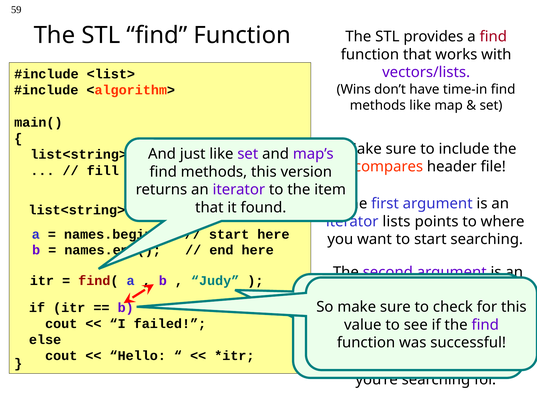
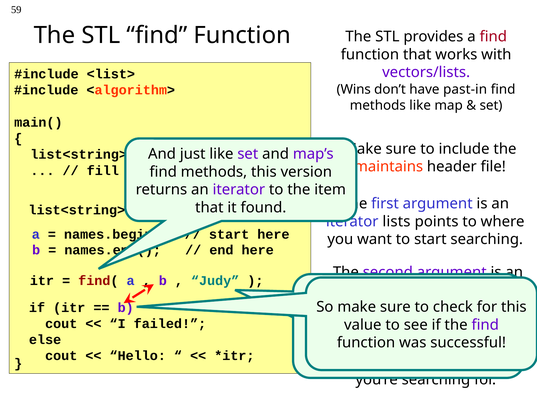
time-in: time-in -> past-in (465, 89)
compares: compares -> maintains (389, 167)
